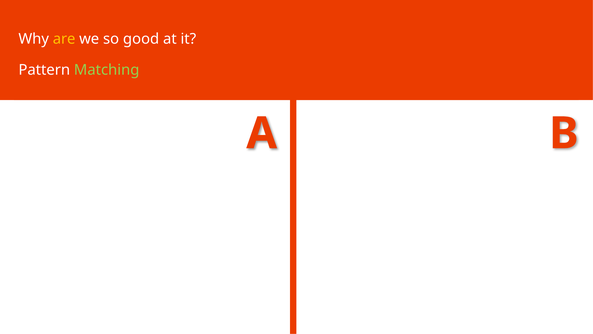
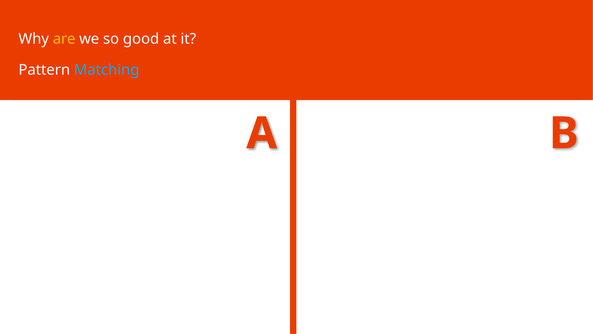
Matching colour: light green -> light blue (107, 70)
